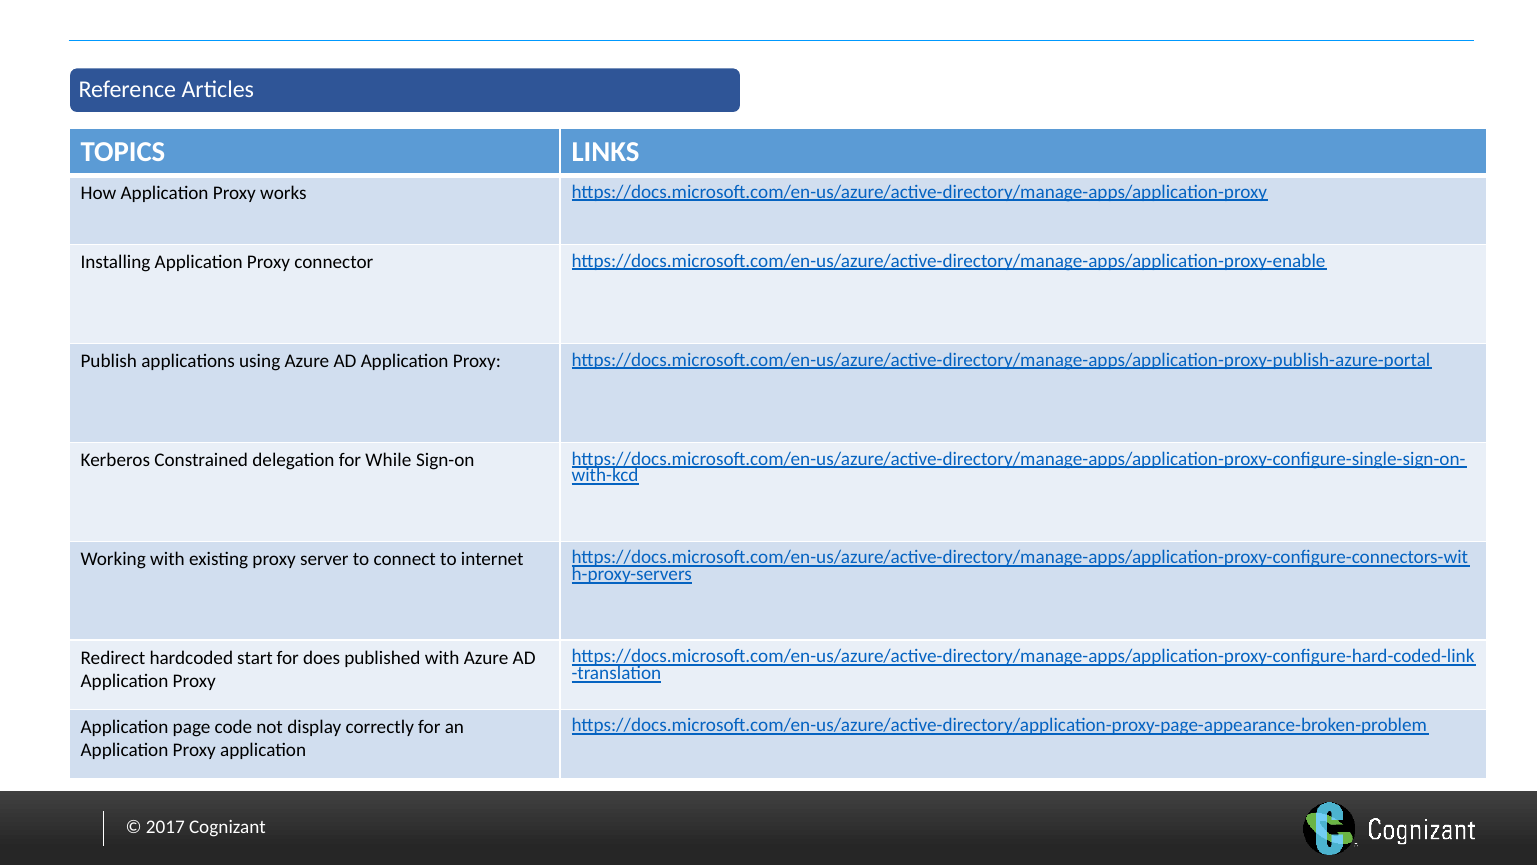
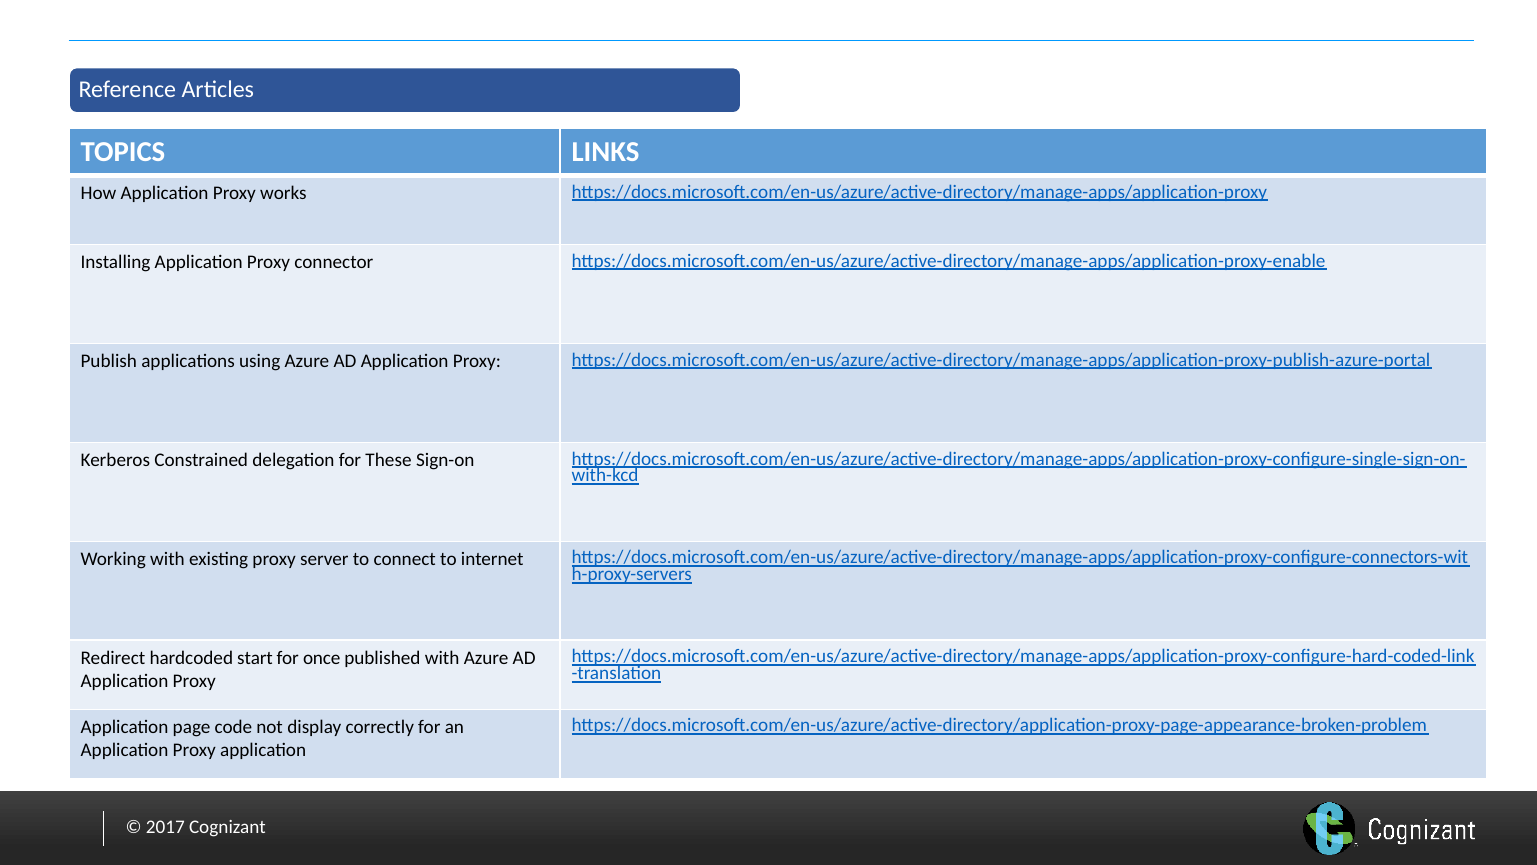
While: While -> These (389, 460)
does: does -> once (322, 657)
